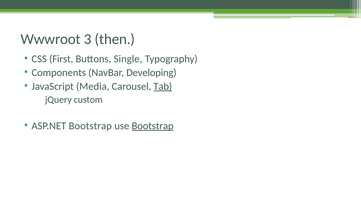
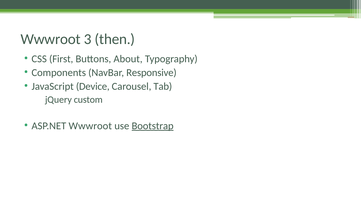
Single: Single -> About (128, 59)
Developing: Developing -> Responsive (151, 73)
Media: Media -> Device (93, 86)
Tab underline: present -> none (163, 86)
ASP.NET Bootstrap: Bootstrap -> Wwwroot (90, 126)
